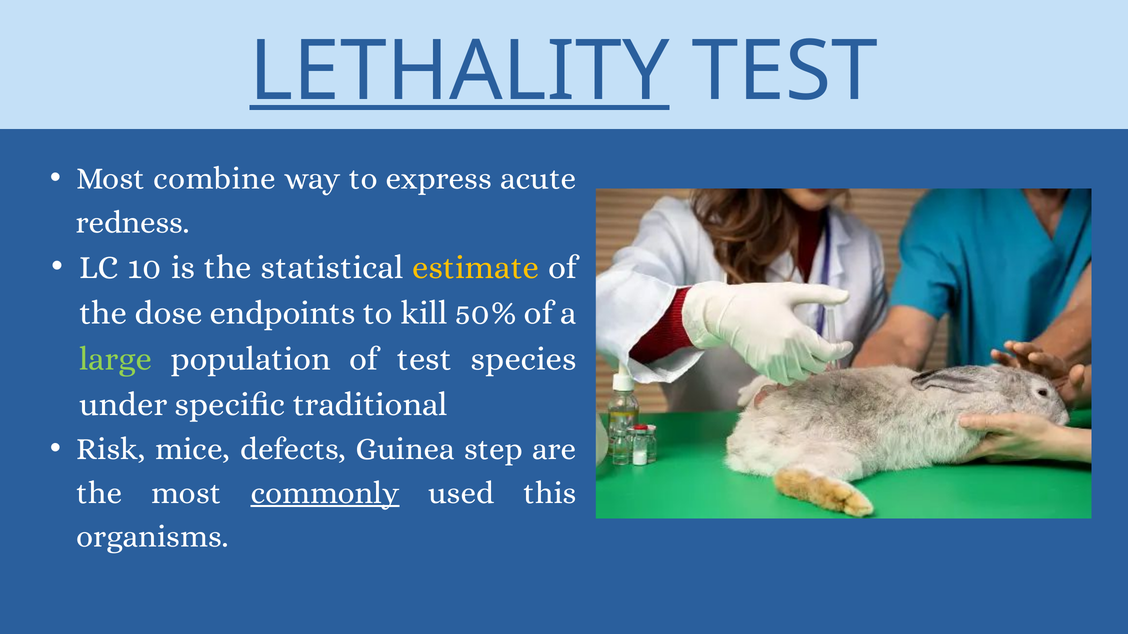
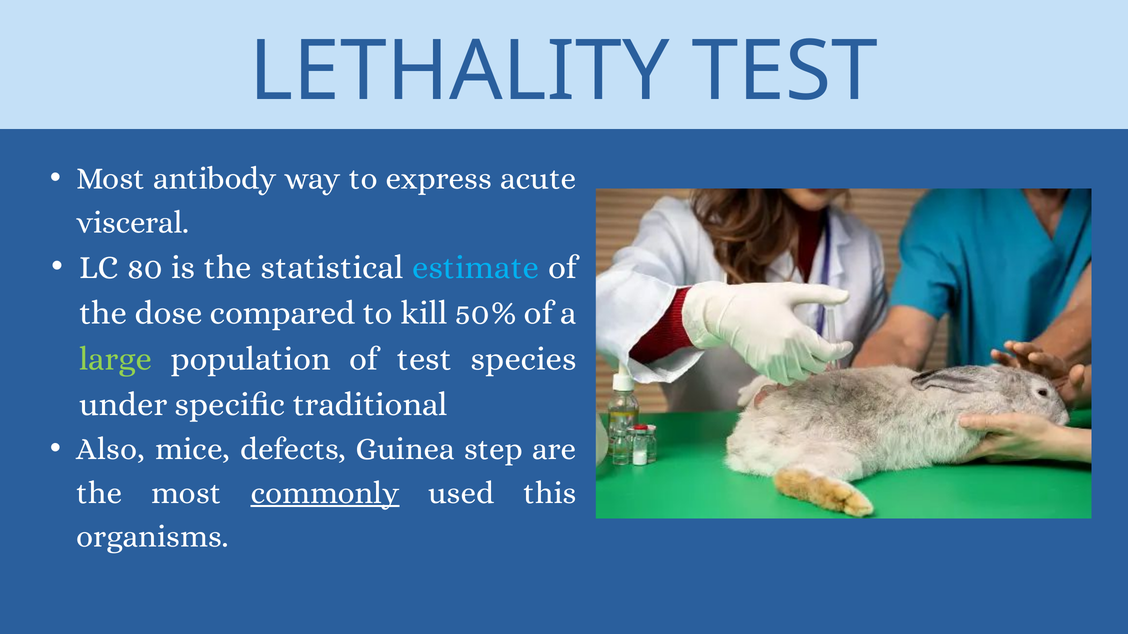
LETHALITY underline: present -> none (460, 71)
combine: combine -> antibody (215, 179)
redness: redness -> visceral (133, 222)
10: 10 -> 80 (145, 267)
estimate colour: yellow -> light blue (476, 267)
endpoints: endpoints -> compared (283, 313)
Risk: Risk -> Also (111, 449)
